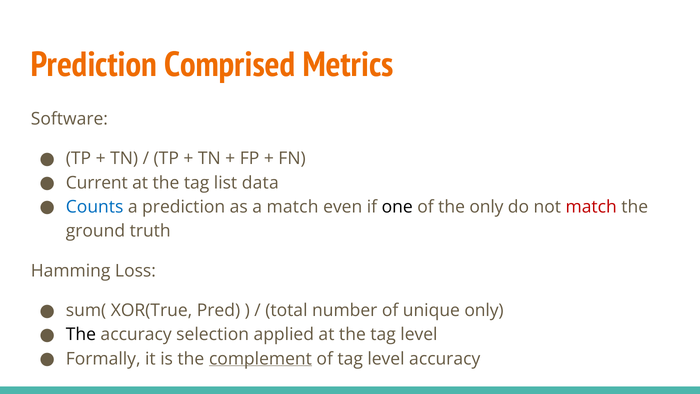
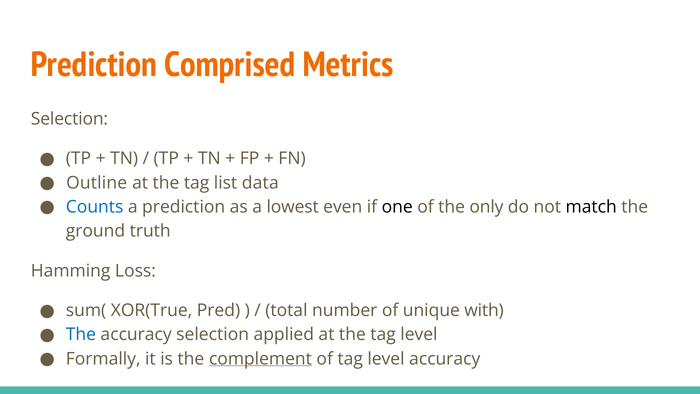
Software: Software -> Selection (69, 119)
Current: Current -> Outline (97, 183)
a match: match -> lowest (293, 207)
match colour: red -> black (591, 207)
unique only: only -> with (484, 310)
The colour: black -> blue (81, 334)
